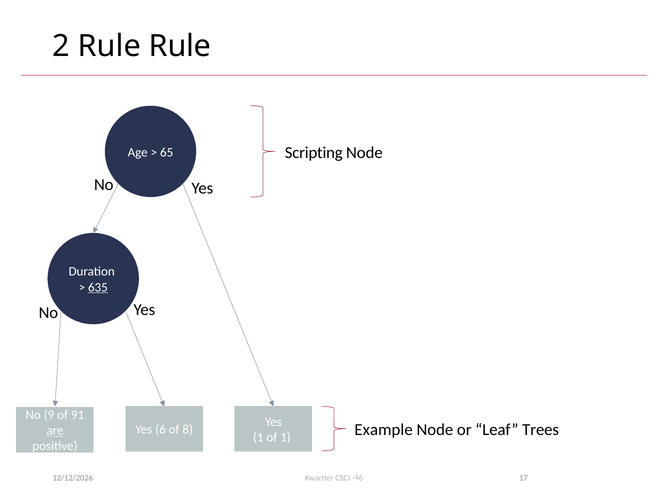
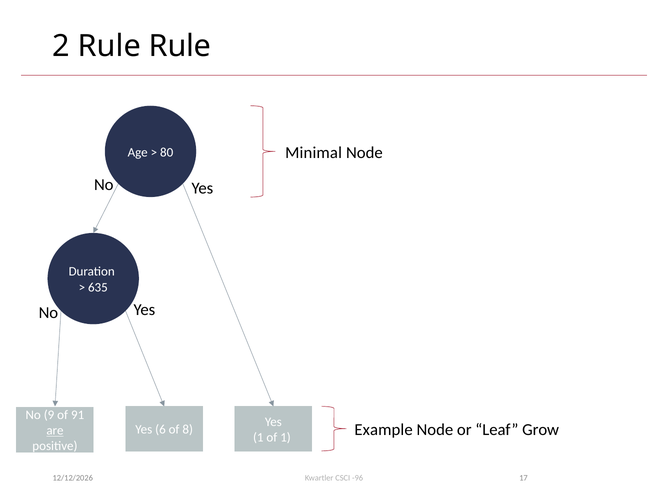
Scripting: Scripting -> Minimal (314, 153)
65: 65 -> 80 (167, 152)
635 underline: present -> none (98, 287)
Trees: Trees -> Grow (541, 430)
